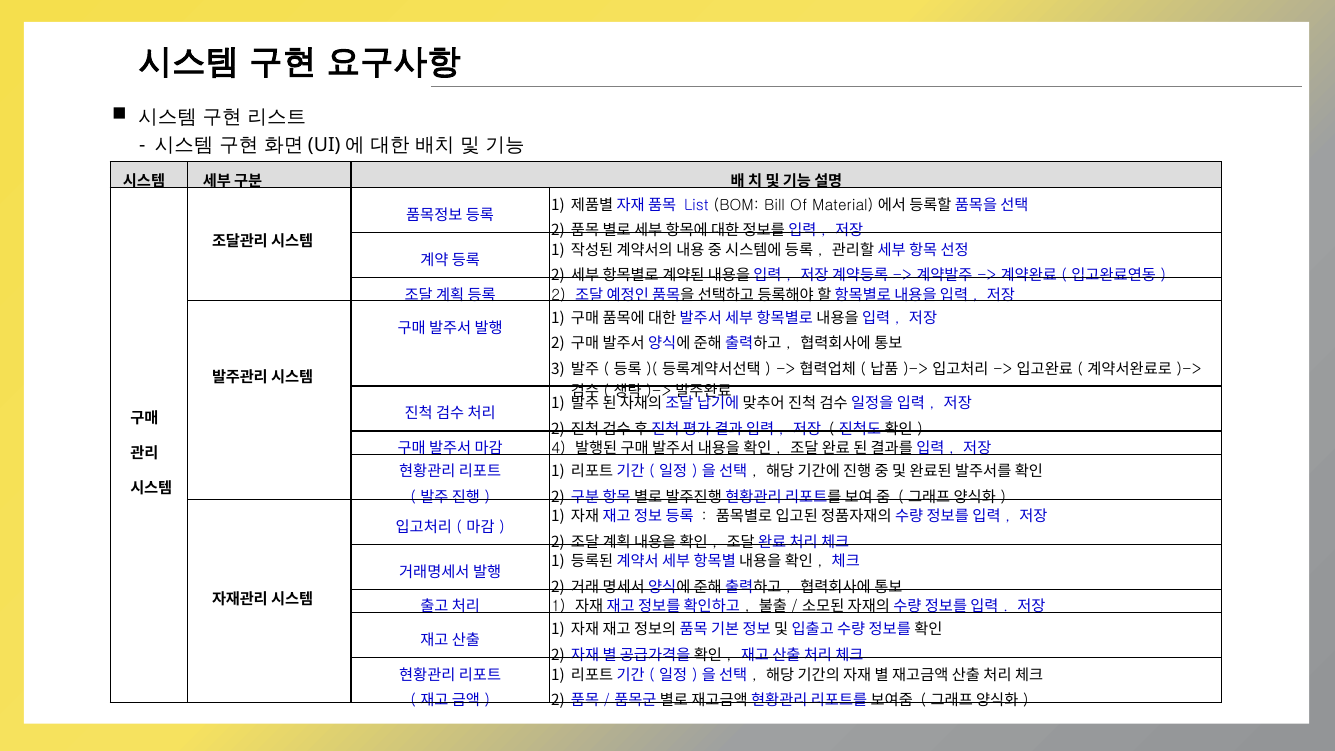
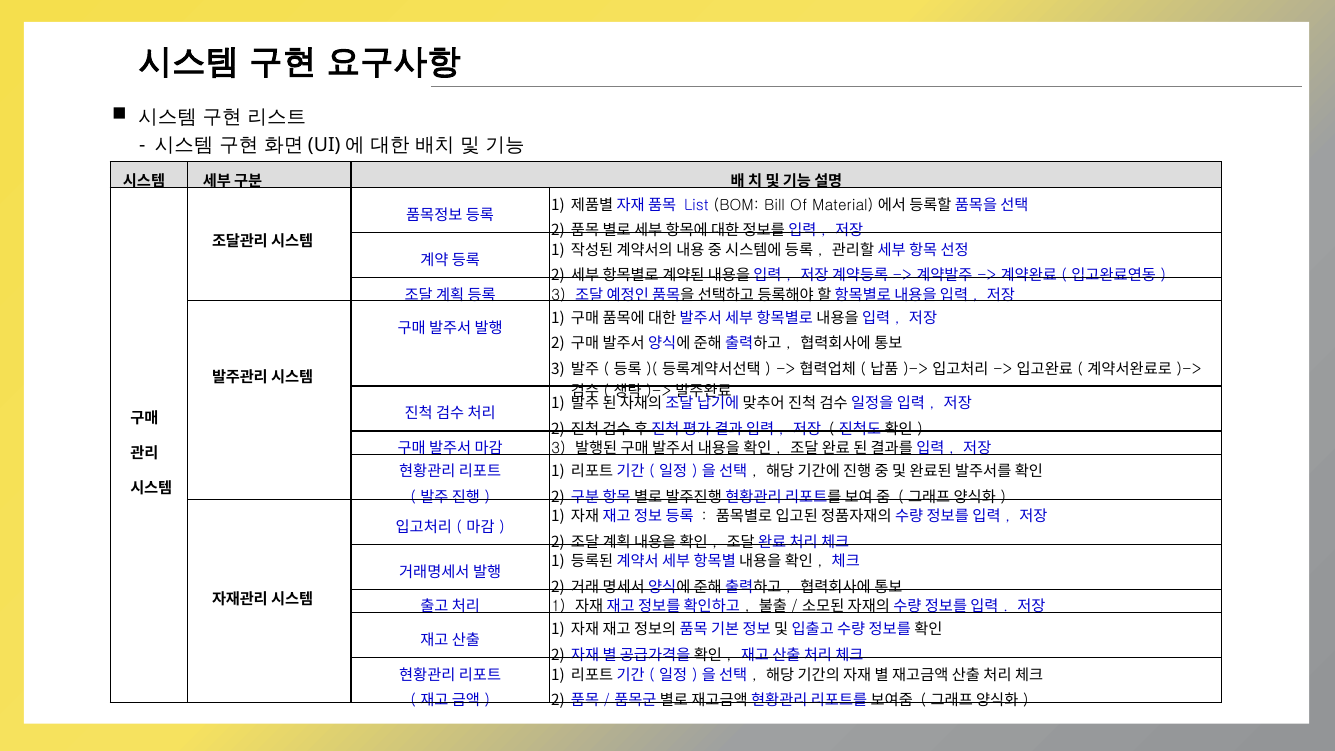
2: 2 -> 3 (559, 295)
4: 4 -> 3 (559, 448)
